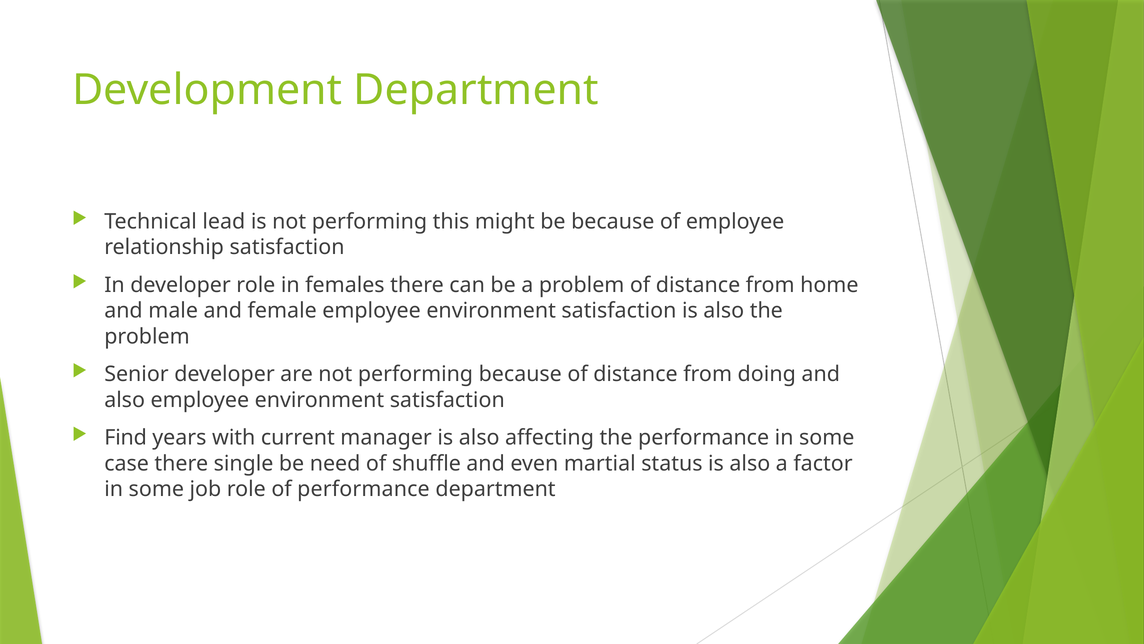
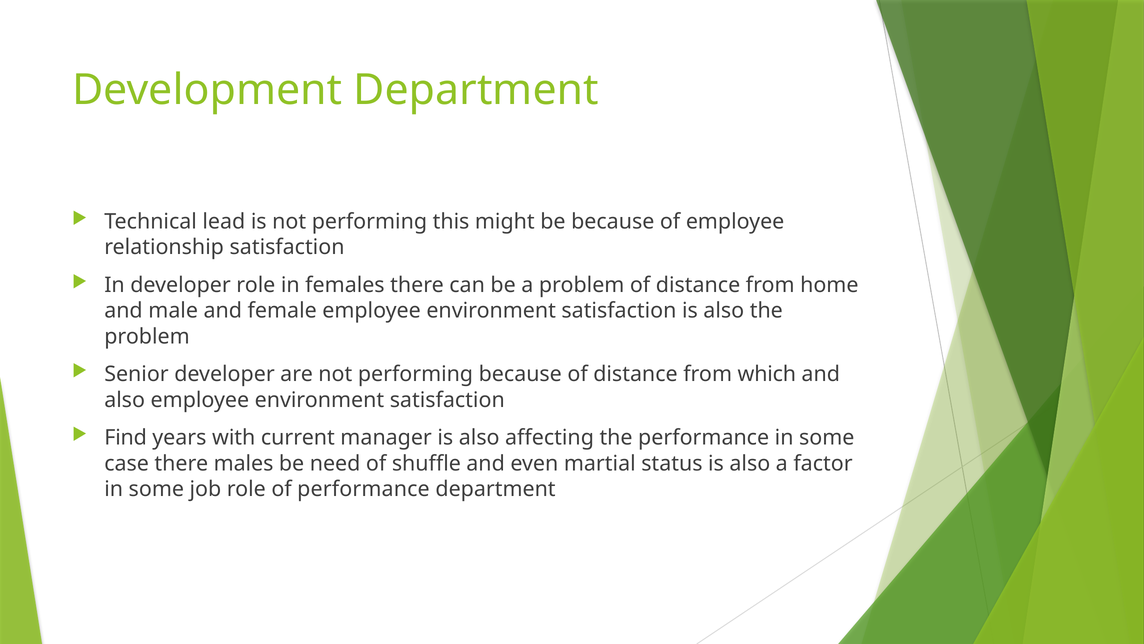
doing: doing -> which (767, 374)
single: single -> males (244, 463)
